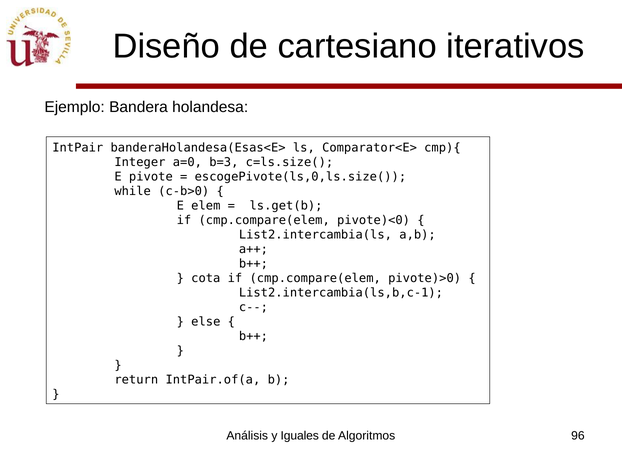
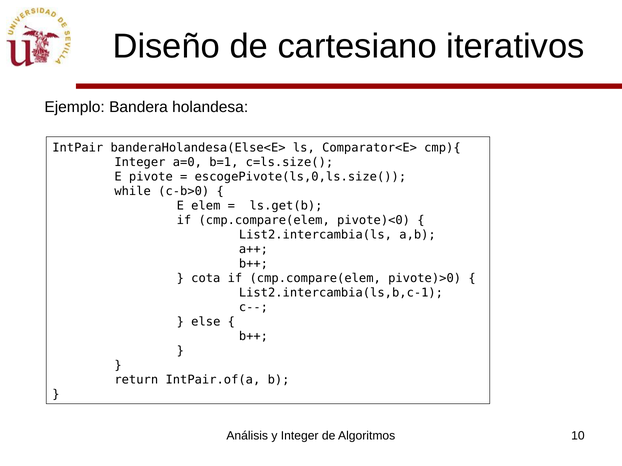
banderaHolandesa(Esas<E>: banderaHolandesa(Esas<E> -> banderaHolandesa(Else<E> (198, 148)
b=3: b=3 -> b=1 (224, 163)
y Iguales: Iguales -> Integer (300, 436)
96: 96 -> 10 (578, 436)
